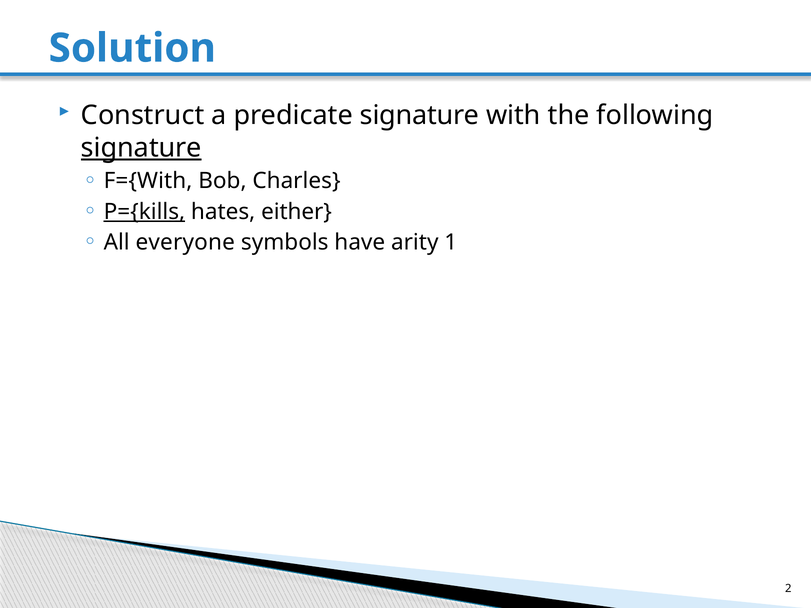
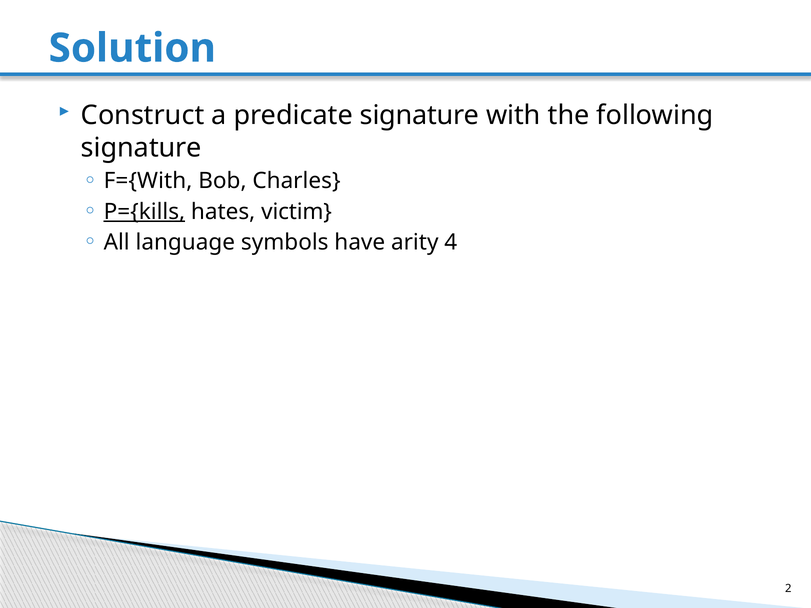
signature underline: present -> none (141, 148)
either: either -> victim (297, 212)
everyone: everyone -> language (185, 242)
1: 1 -> 4 (451, 242)
